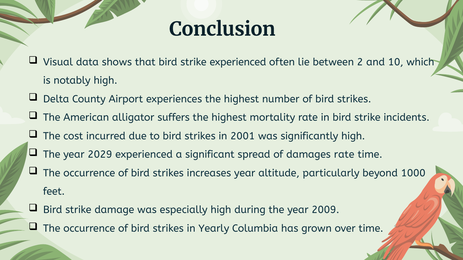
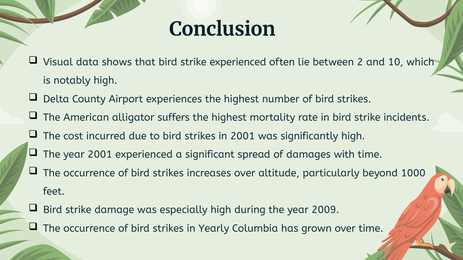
year 2029: 2029 -> 2001 (100, 155)
damages rate: rate -> with (344, 155)
increases year: year -> over (245, 173)
